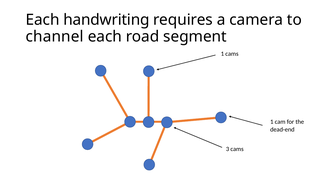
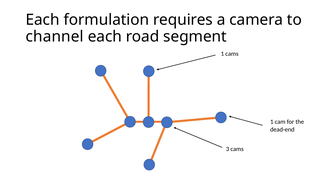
handwriting: handwriting -> formulation (106, 20)
